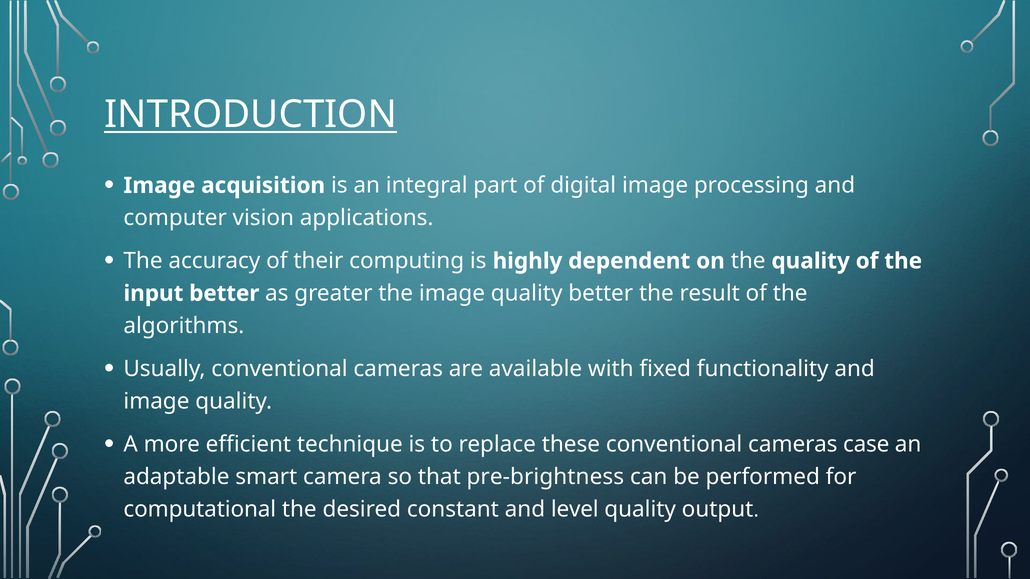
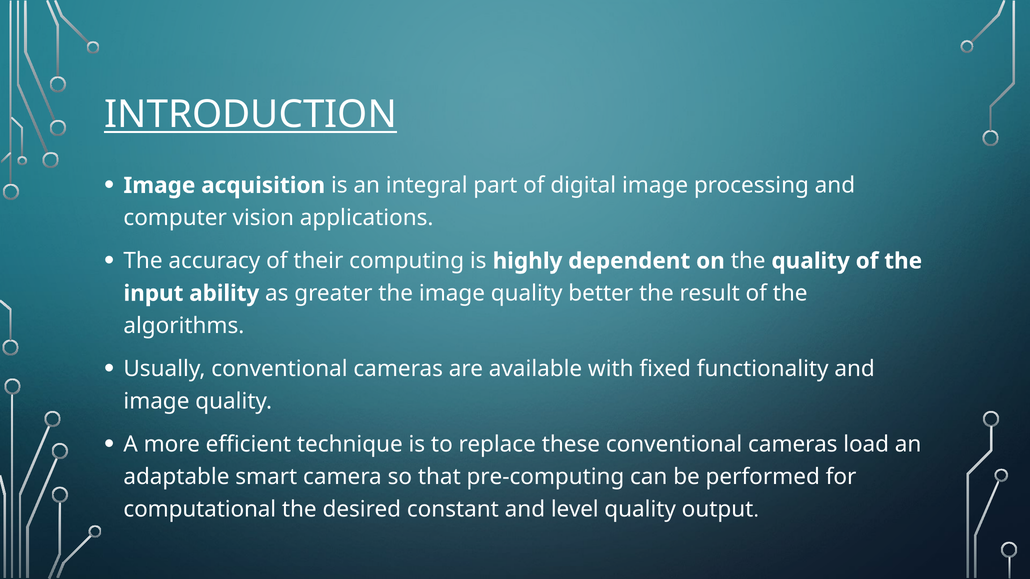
input better: better -> ability (224, 294)
case: case -> load (866, 445)
pre-brightness: pre-brightness -> pre-computing (545, 477)
